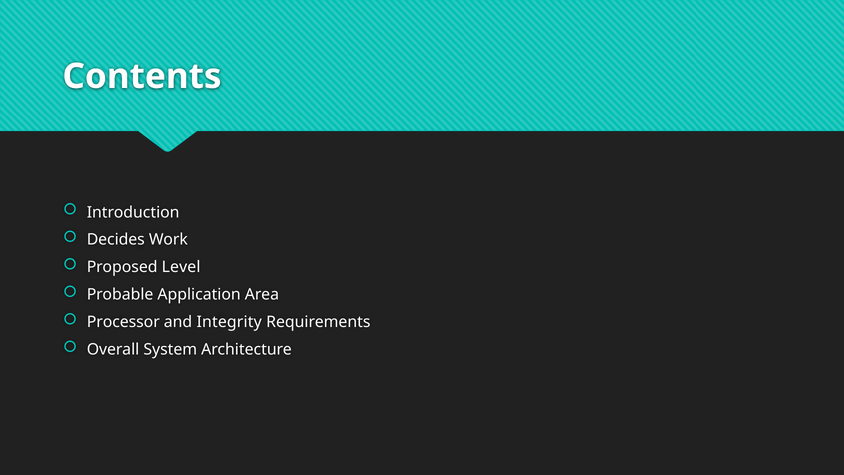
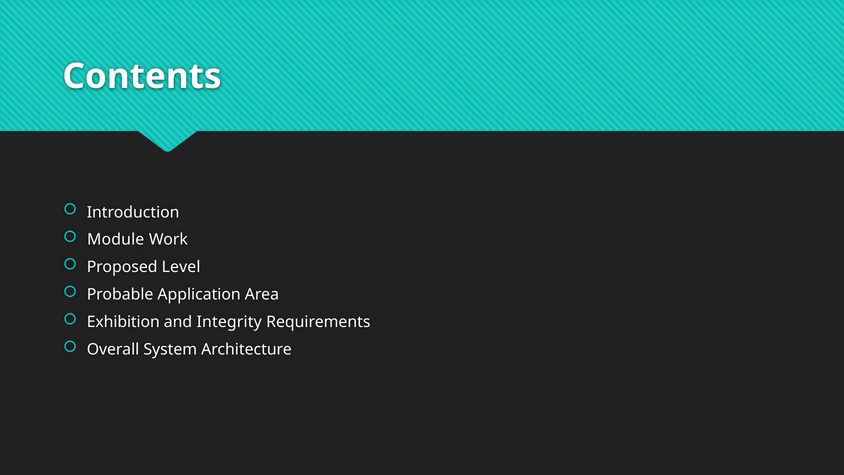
Decides: Decides -> Module (116, 240)
Processor: Processor -> Exhibition (123, 322)
